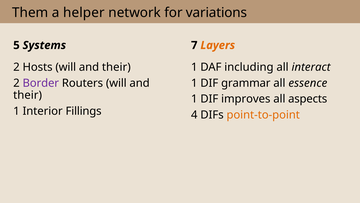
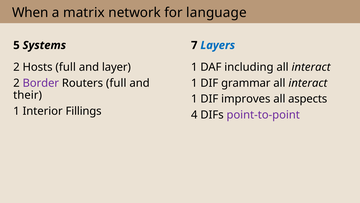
Them: Them -> When (30, 13)
helper: helper -> matrix (84, 13)
variations: variations -> language (216, 13)
Layers colour: orange -> blue (218, 45)
Hosts will: will -> full (66, 67)
their: their -> layer (116, 67)
Routers will: will -> full (116, 83)
essence: essence -> interact (308, 83)
point-to-point colour: orange -> purple (263, 115)
